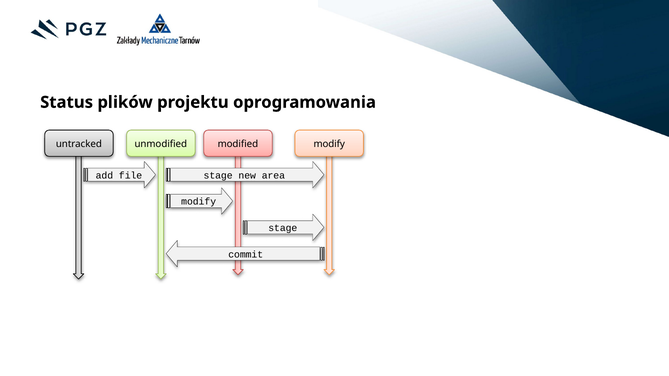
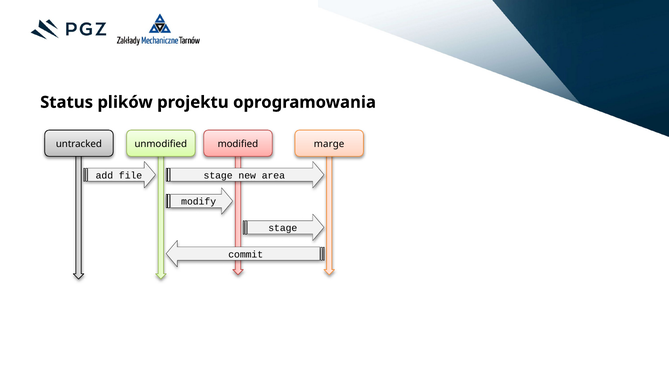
modified modify: modify -> marge (329, 144)
